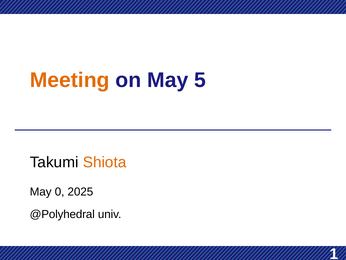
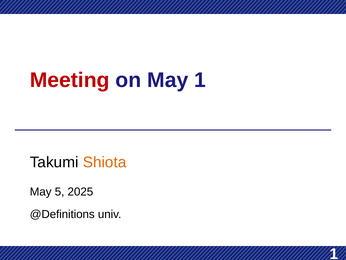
Meeting colour: orange -> red (70, 80)
May 5: 5 -> 1 (200, 80)
0: 0 -> 5 (60, 191)
@Polyhedral: @Polyhedral -> @Definitions (62, 214)
